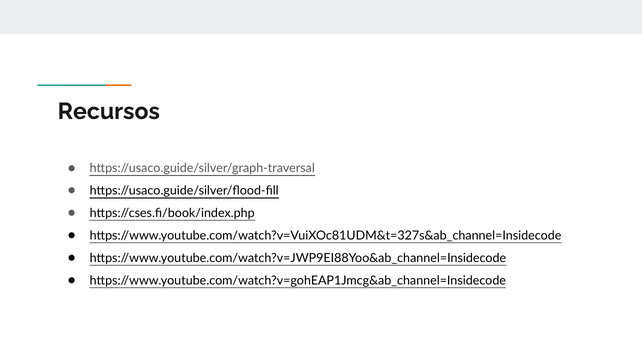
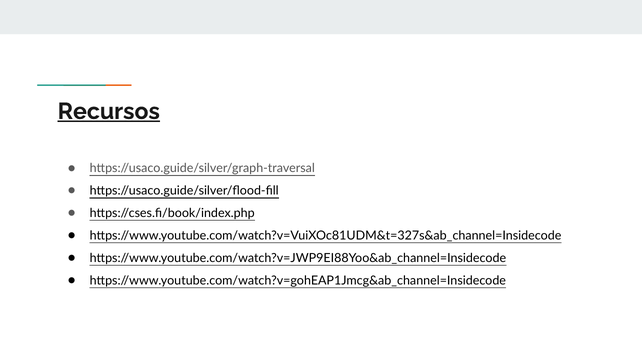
Recursos underline: none -> present (109, 111)
